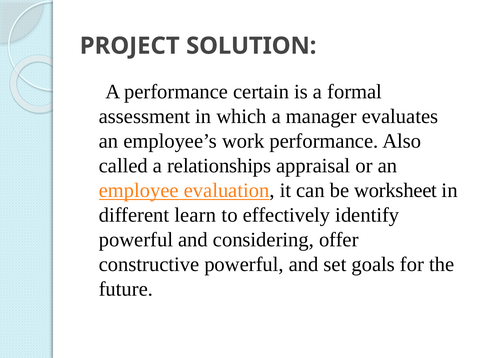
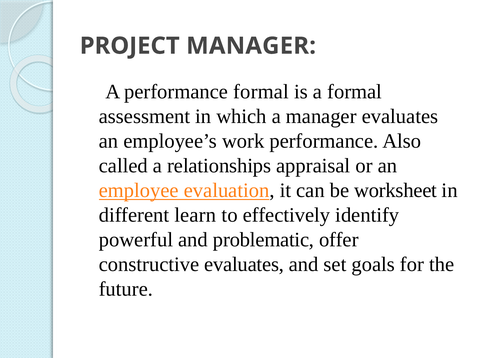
PROJECT SOLUTION: SOLUTION -> MANAGER (251, 46)
performance certain: certain -> formal (261, 92)
considering: considering -> problematic (264, 240)
constructive powerful: powerful -> evaluates (244, 265)
